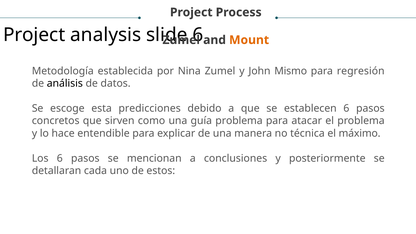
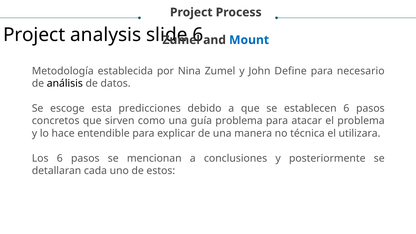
Mount colour: orange -> blue (249, 40)
Mismo: Mismo -> Define (291, 71)
regresión: regresión -> necesario (361, 71)
máximo: máximo -> utilizara (360, 133)
